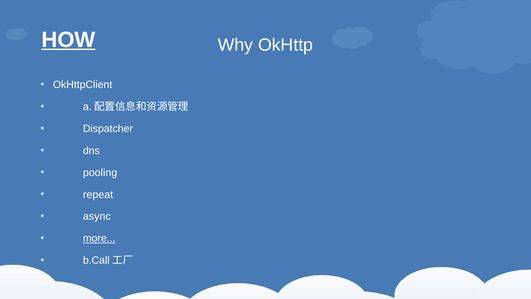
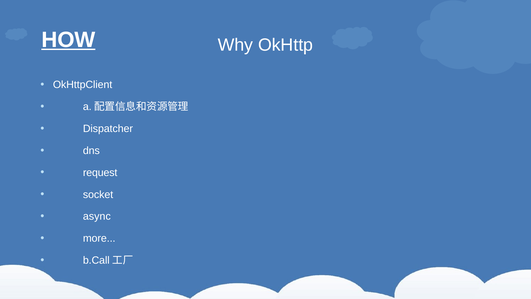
pooling: pooling -> request (100, 172)
repeat: repeat -> socket (98, 194)
more underline: present -> none (99, 238)
